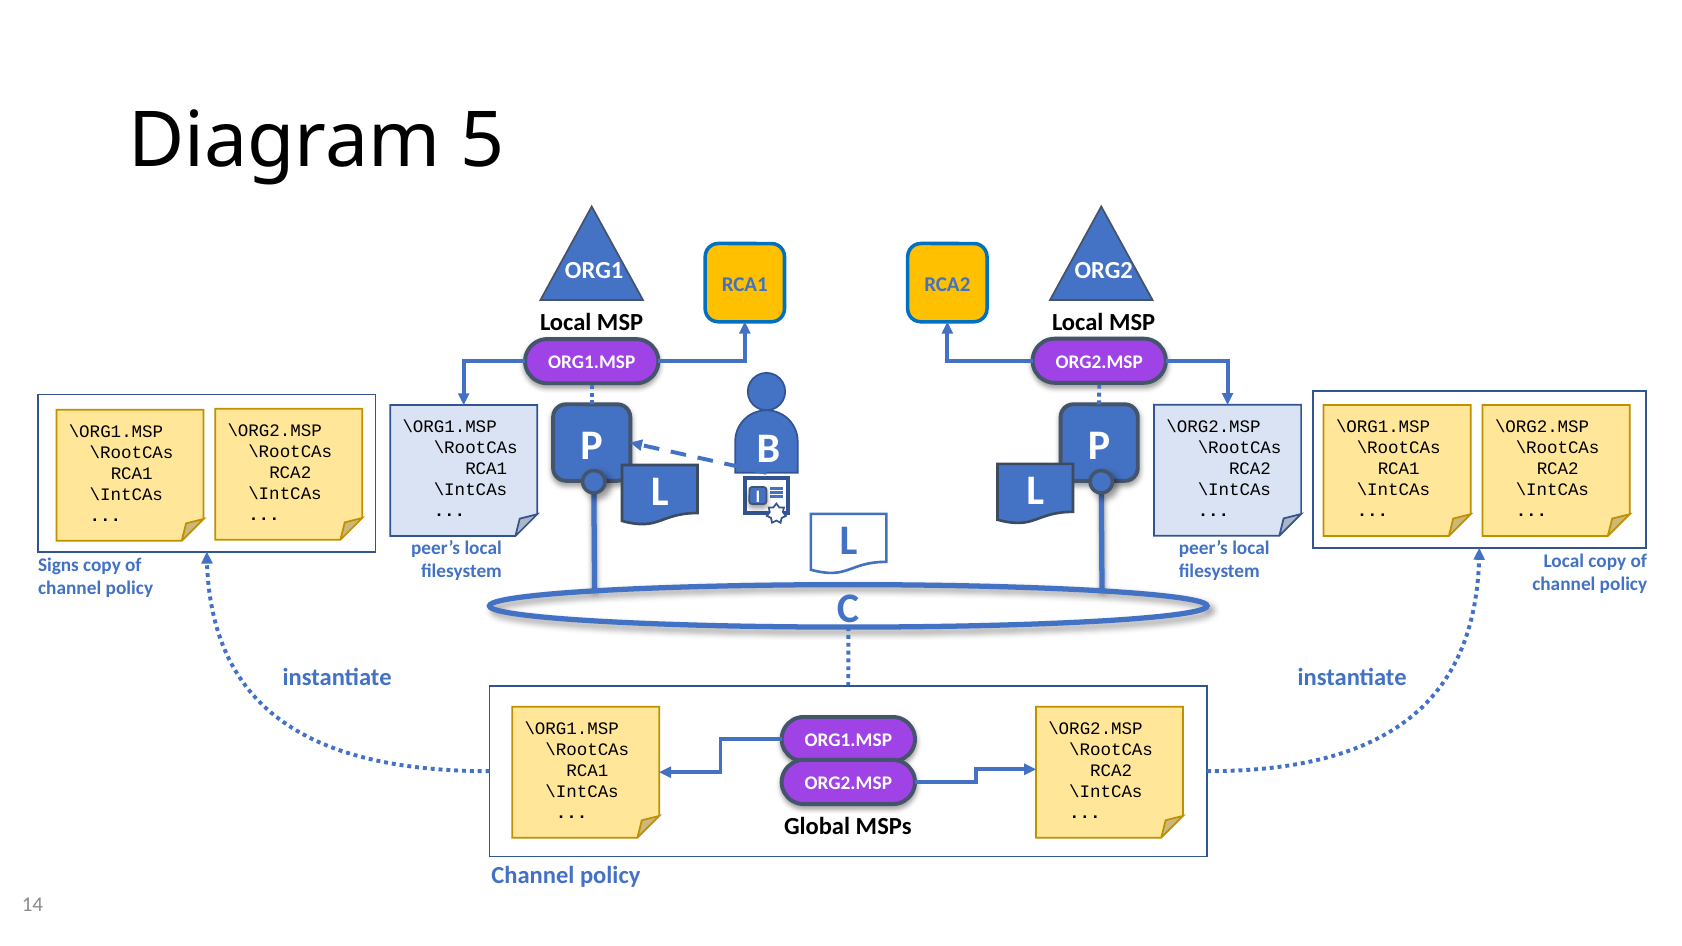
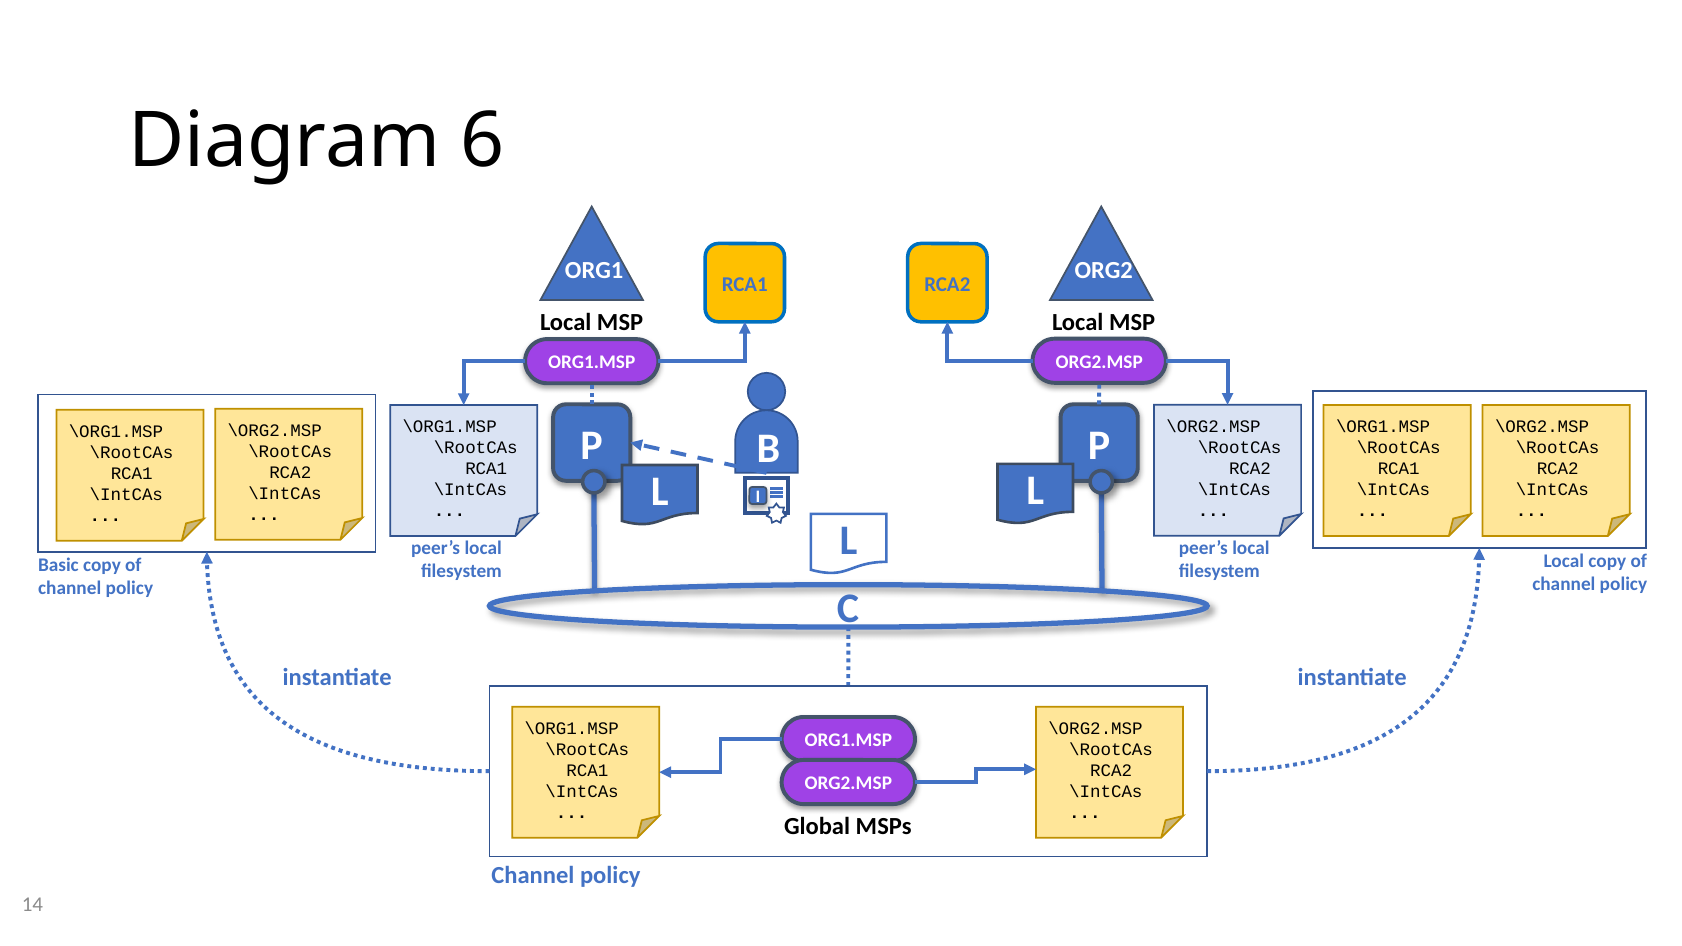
5: 5 -> 6 (482, 141)
Signs: Signs -> Basic (59, 565)
